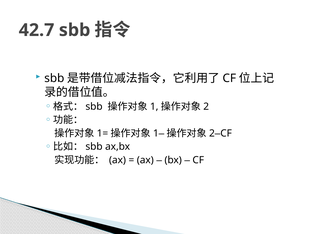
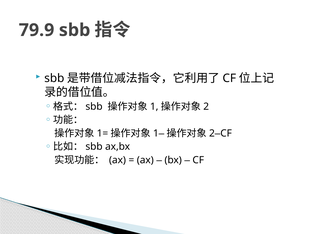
42.7: 42.7 -> 79.9 (37, 30)
